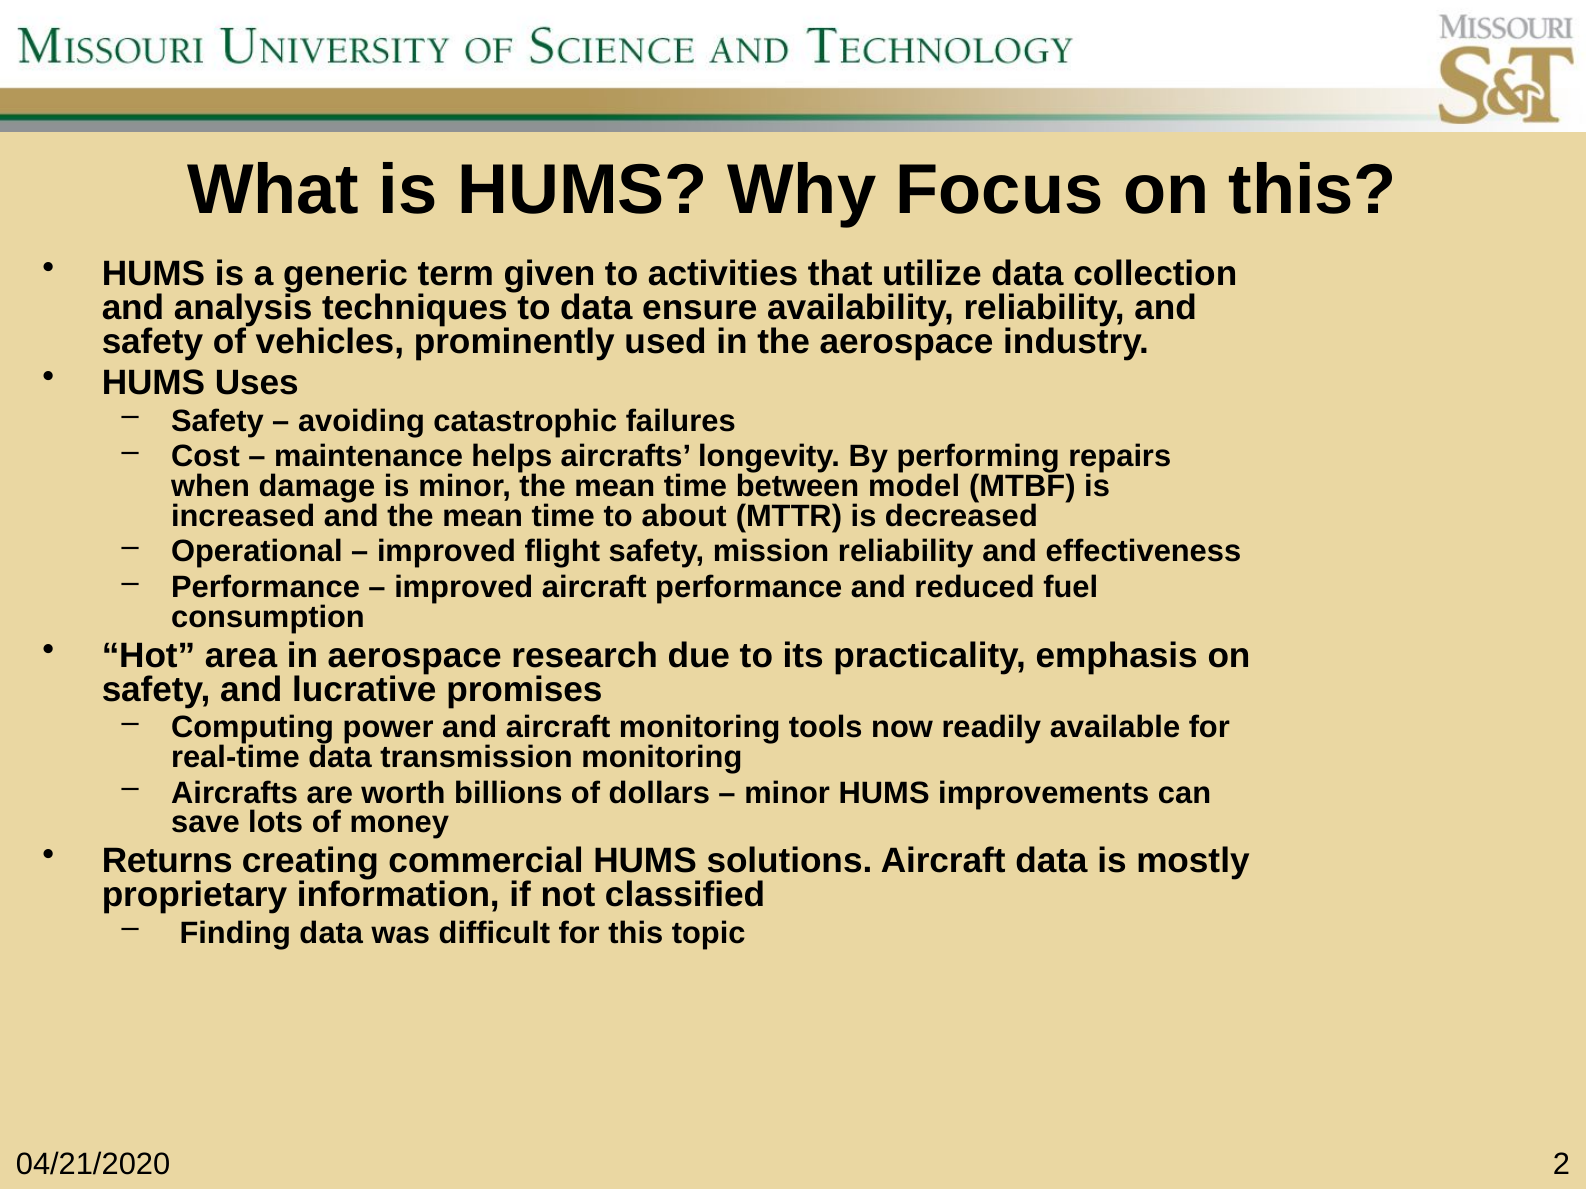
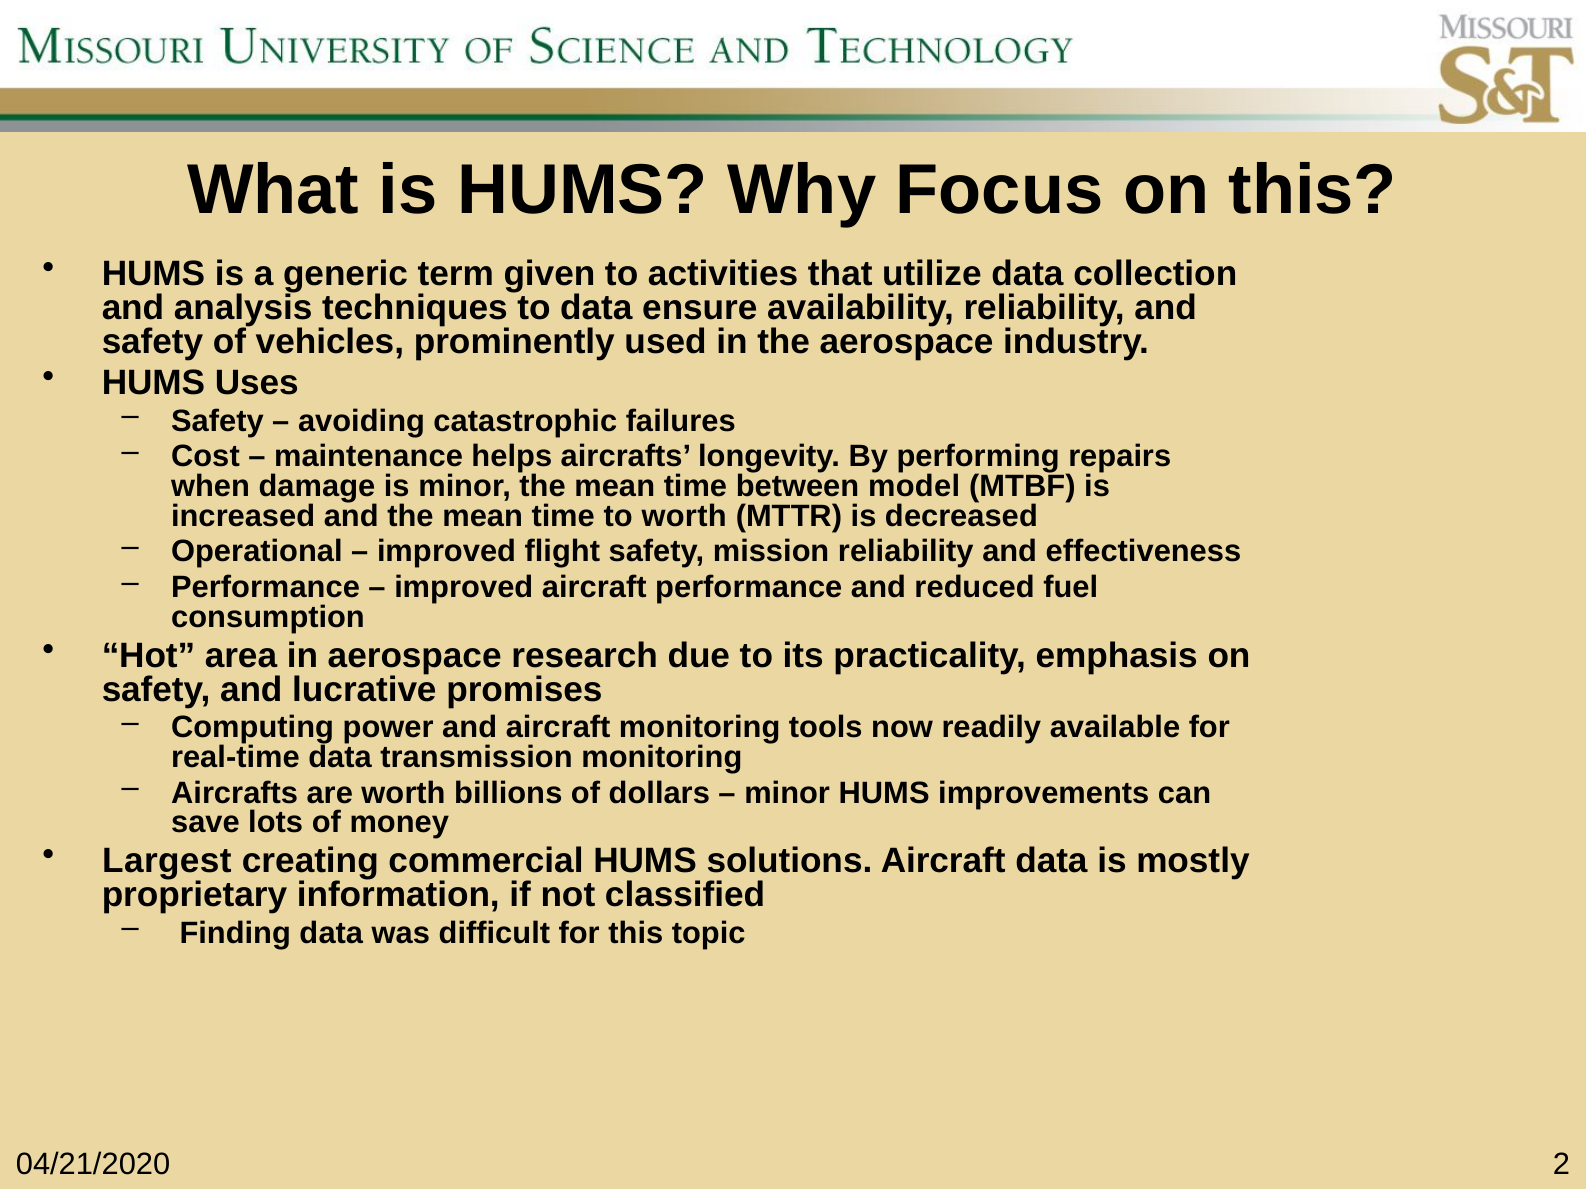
to about: about -> worth (684, 516)
Returns: Returns -> Largest (167, 861)
